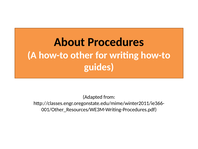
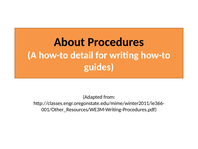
other: other -> detail (82, 55)
